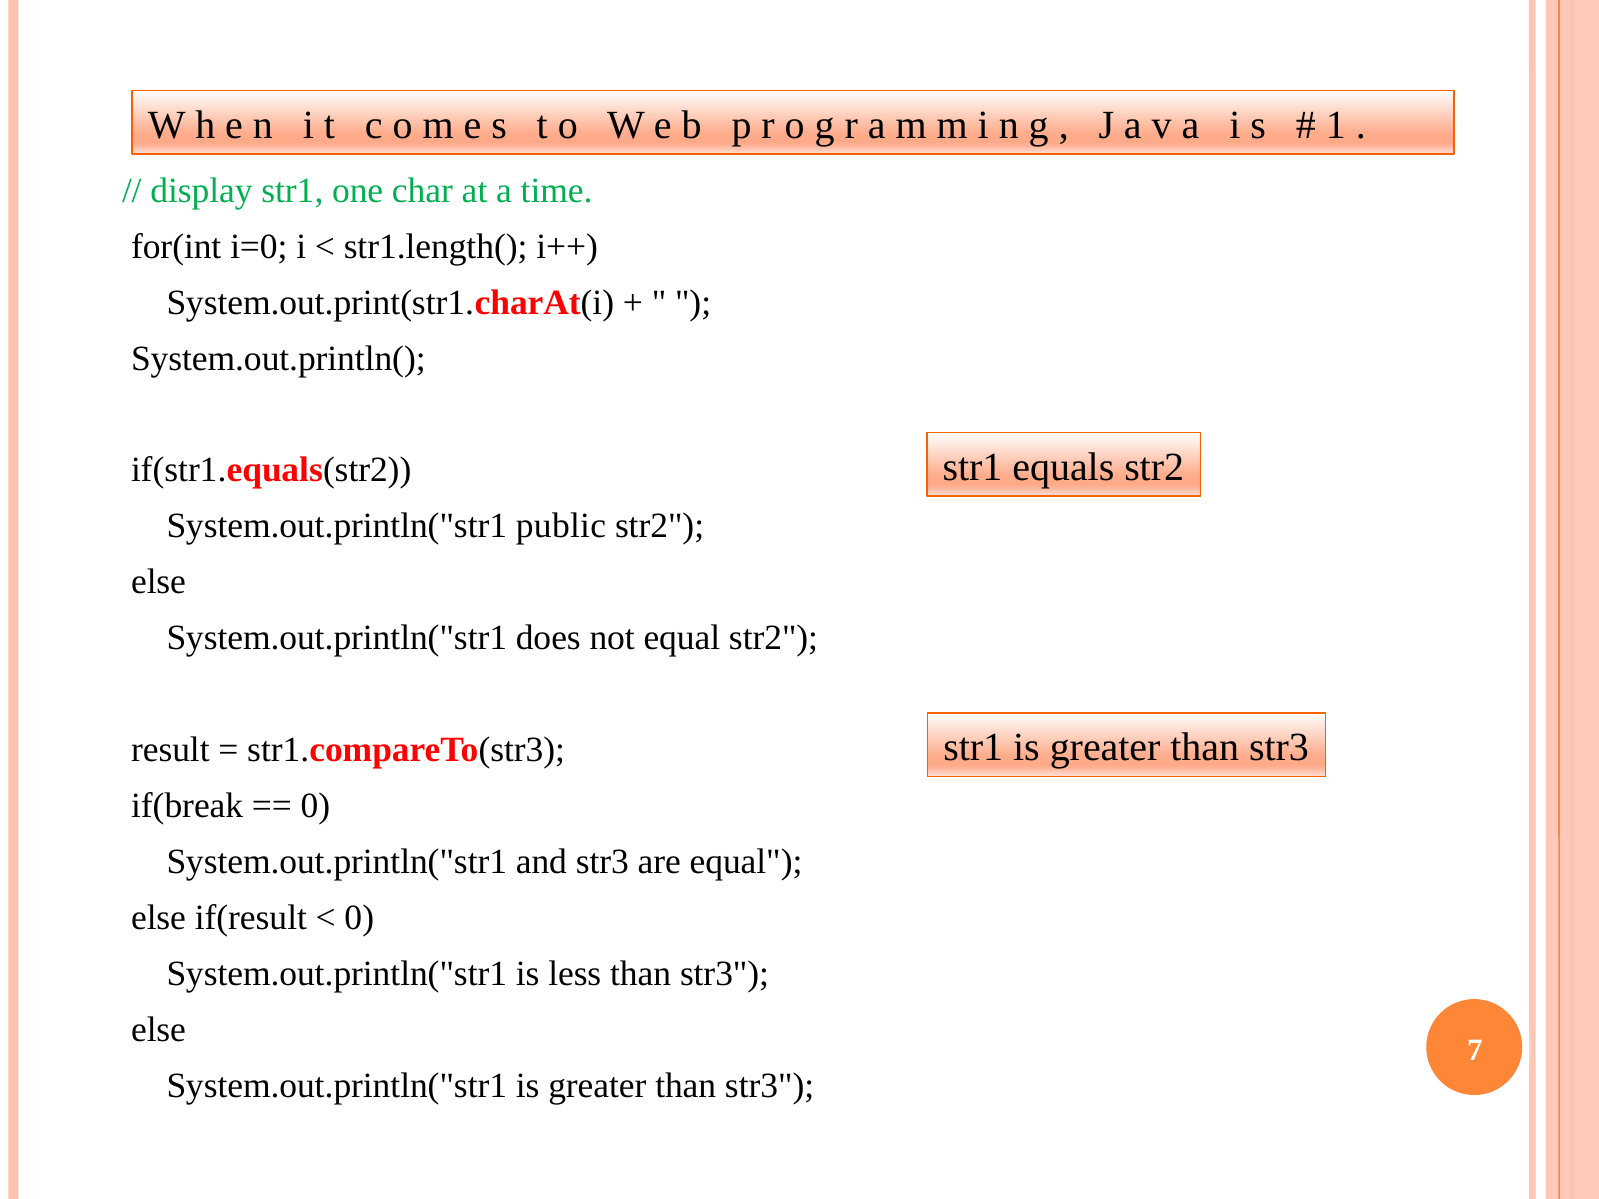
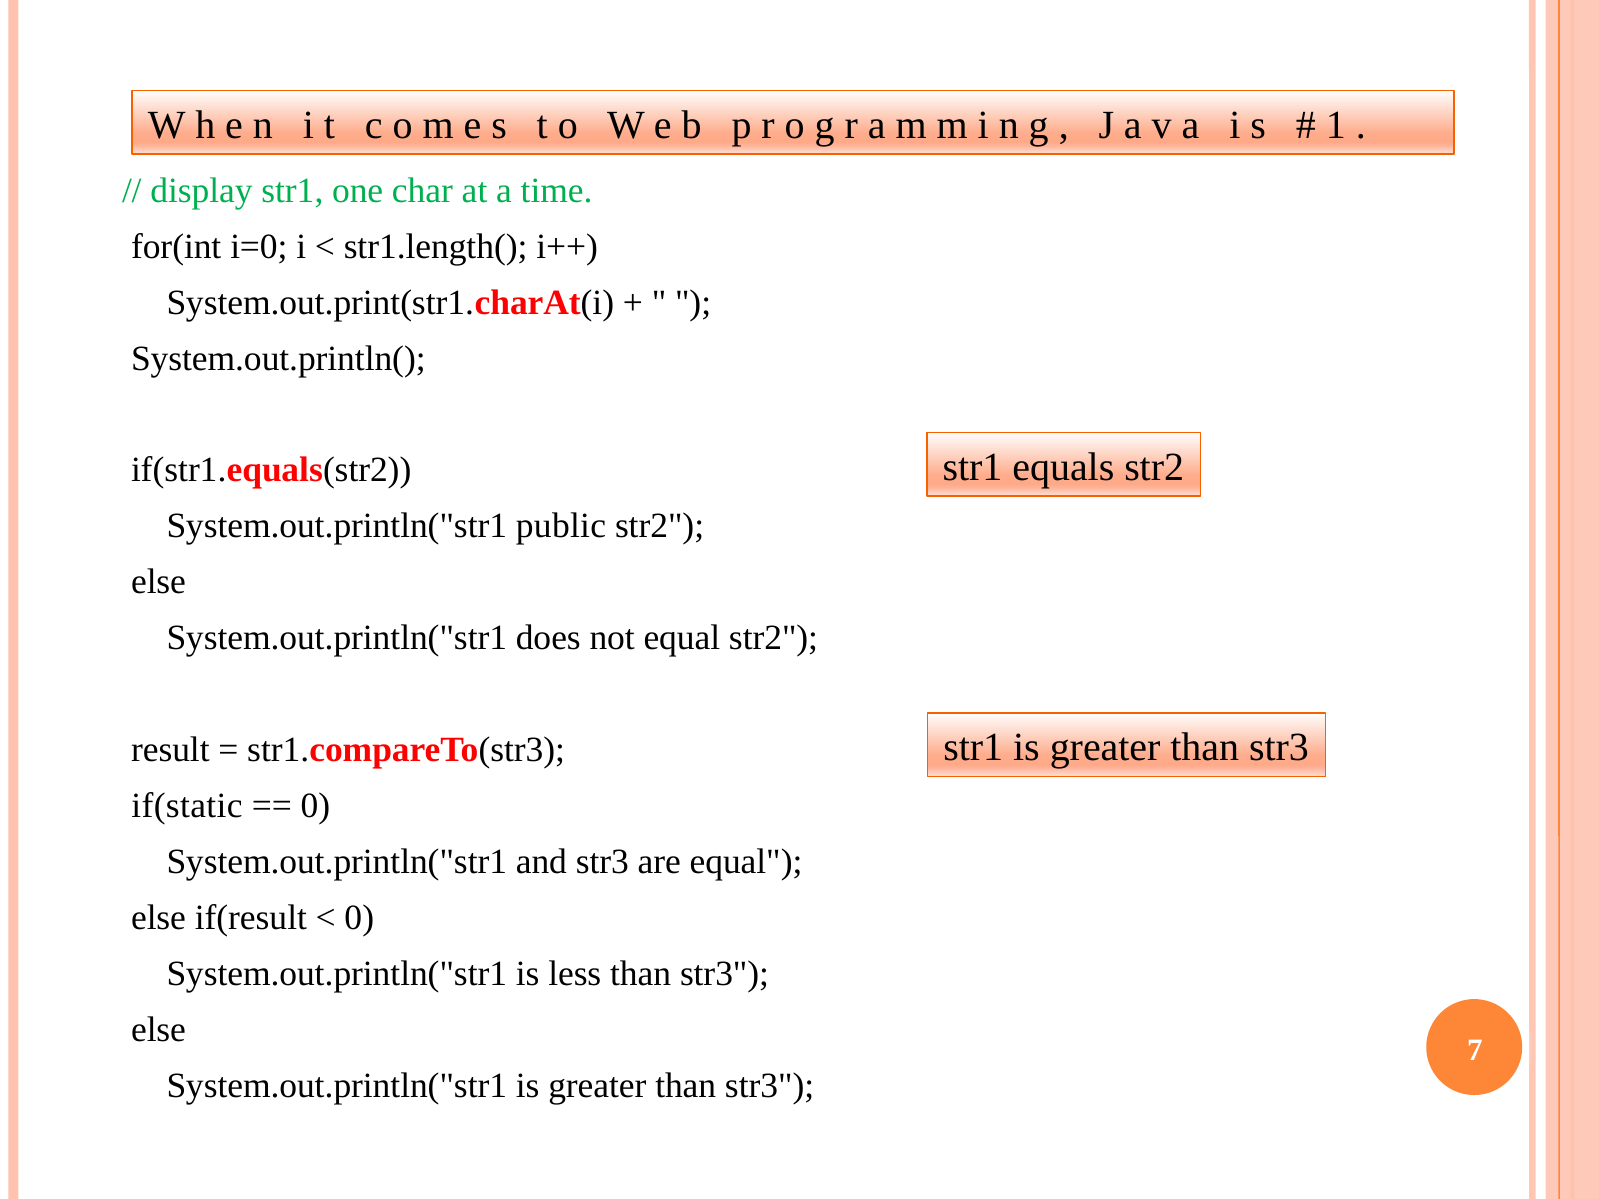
if(break: if(break -> if(static (187, 806)
